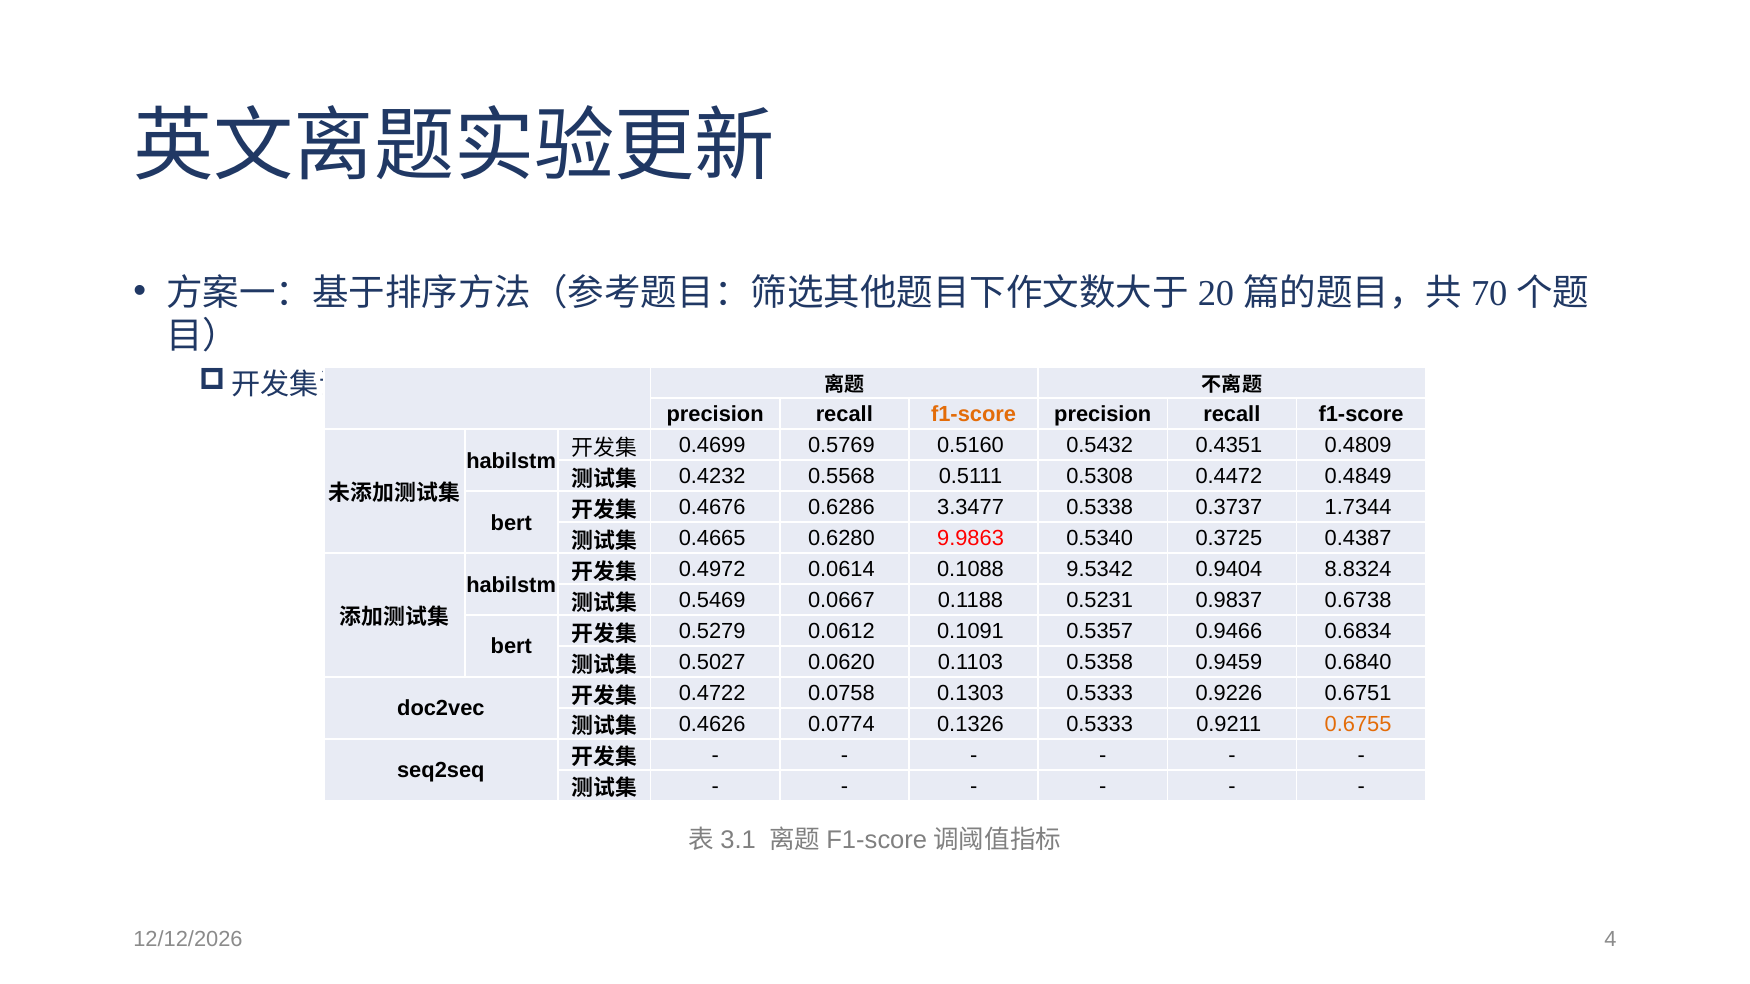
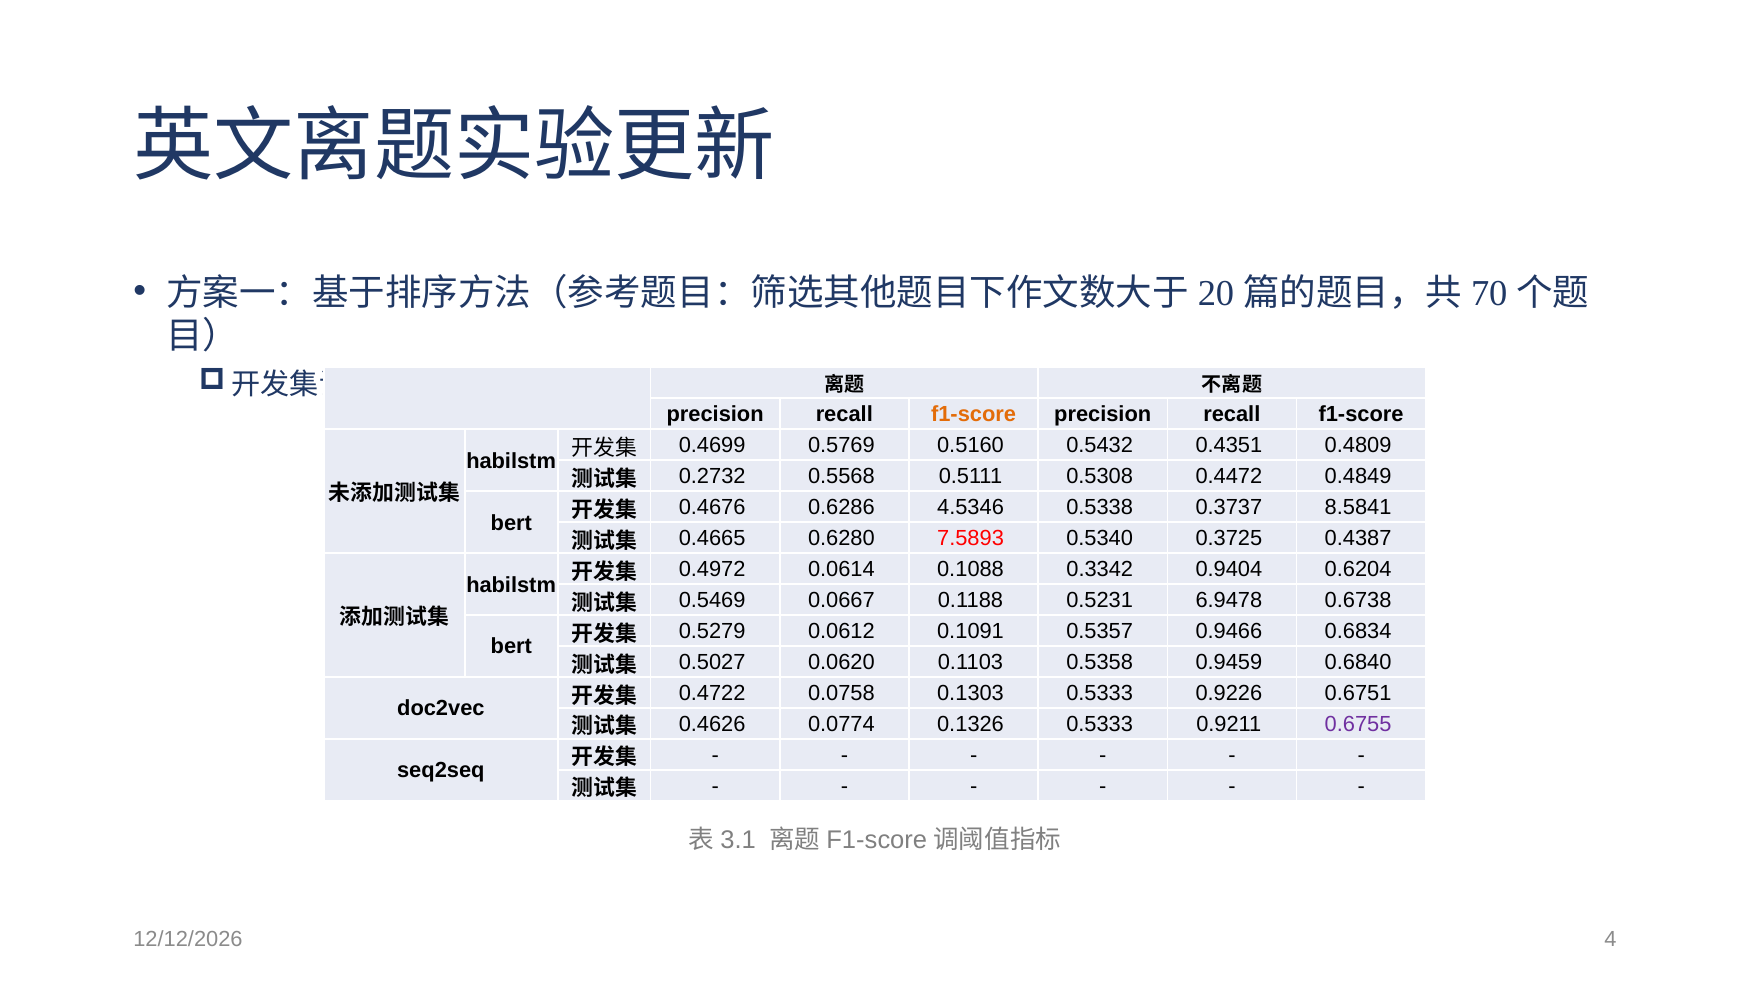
0.4232: 0.4232 -> 0.2732 (712, 476)
3.3477: 3.3477 -> 4.5346 (971, 507)
1.7344: 1.7344 -> 8.5841 (1358, 507)
9.9863: 9.9863 -> 7.5893 (971, 539)
9.5342: 9.5342 -> 0.3342 (1100, 570)
8.8324: 8.8324 -> 0.6204 (1358, 570)
0.9837: 0.9837 -> 6.9478 (1229, 601)
0.6755 colour: orange -> purple (1358, 725)
